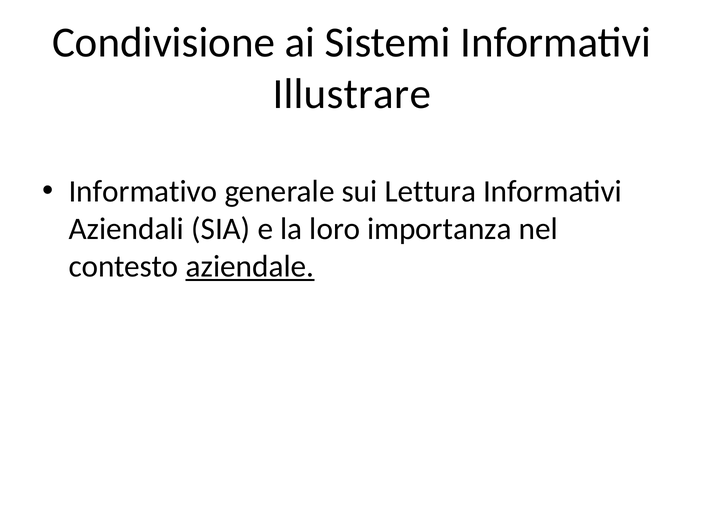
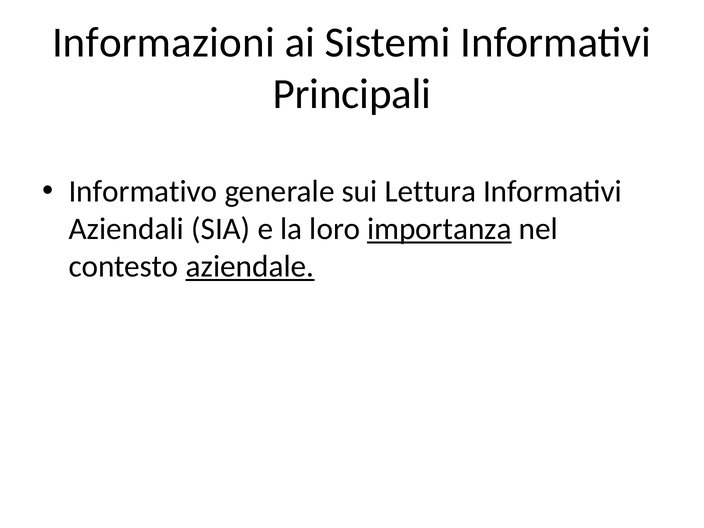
Condivisione: Condivisione -> Informazioni (163, 42)
Illustrare: Illustrare -> Principali (352, 94)
importanza underline: none -> present (439, 229)
